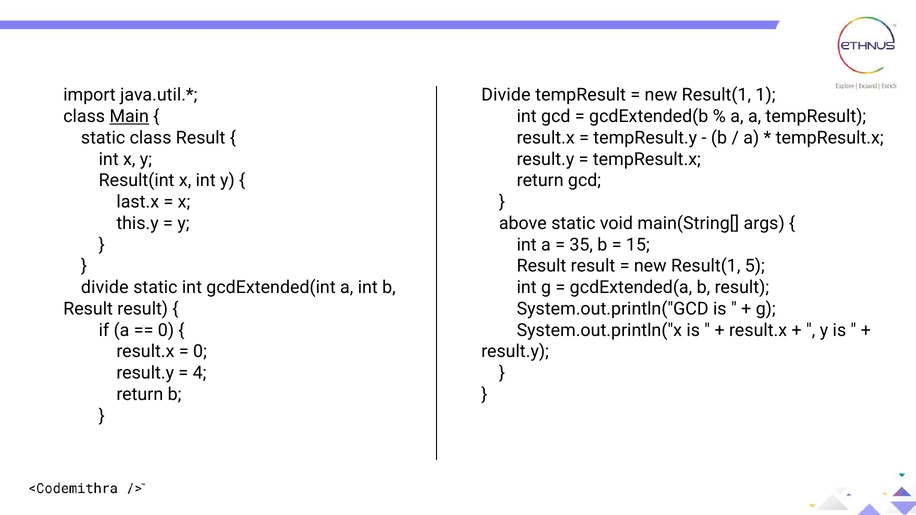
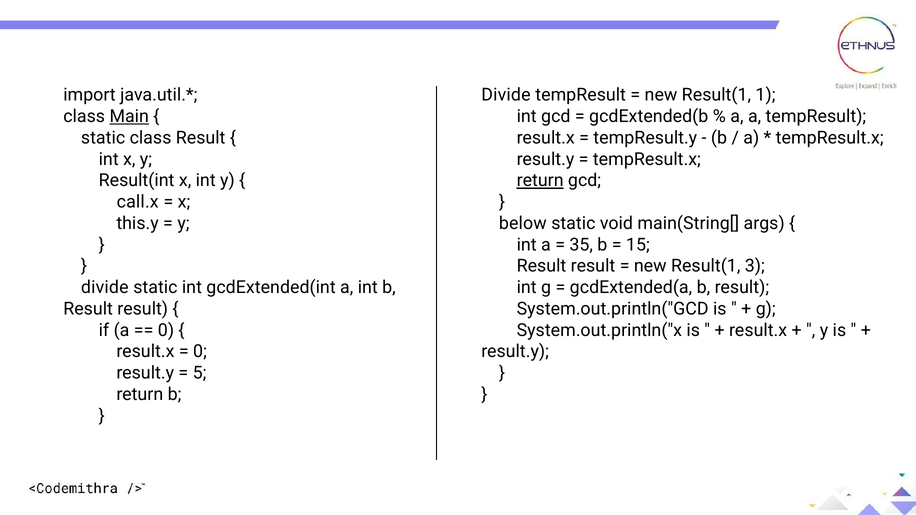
return underline: none -> present (540, 181)
last.x: last.x -> call.x (138, 202)
above: above -> below (523, 223)
5: 5 -> 3 (755, 266)
4: 4 -> 5 (200, 373)
